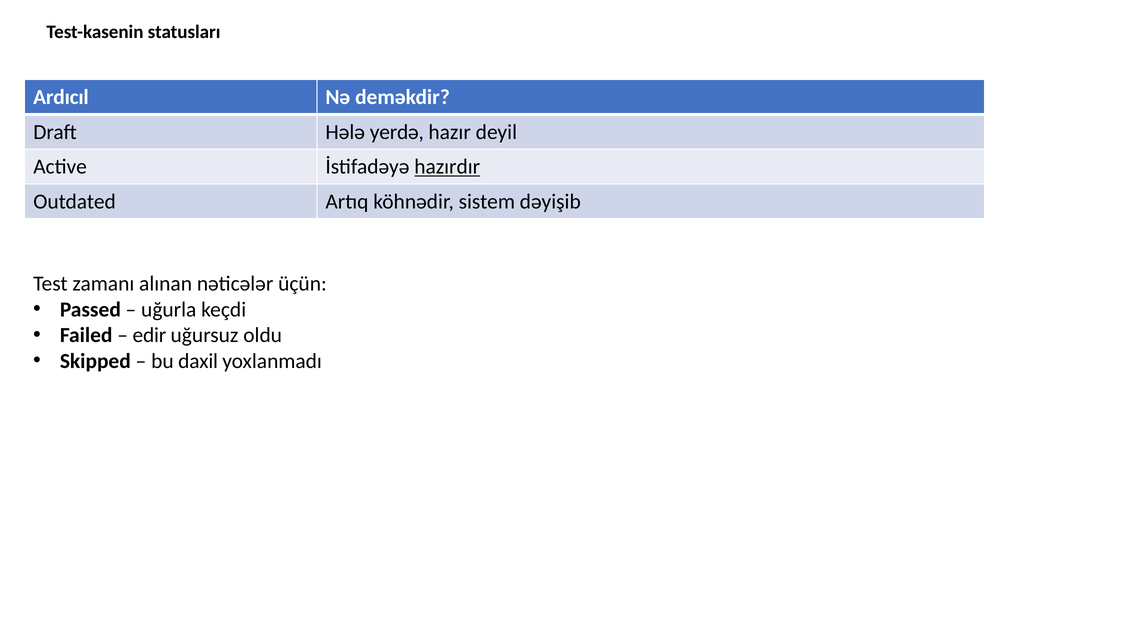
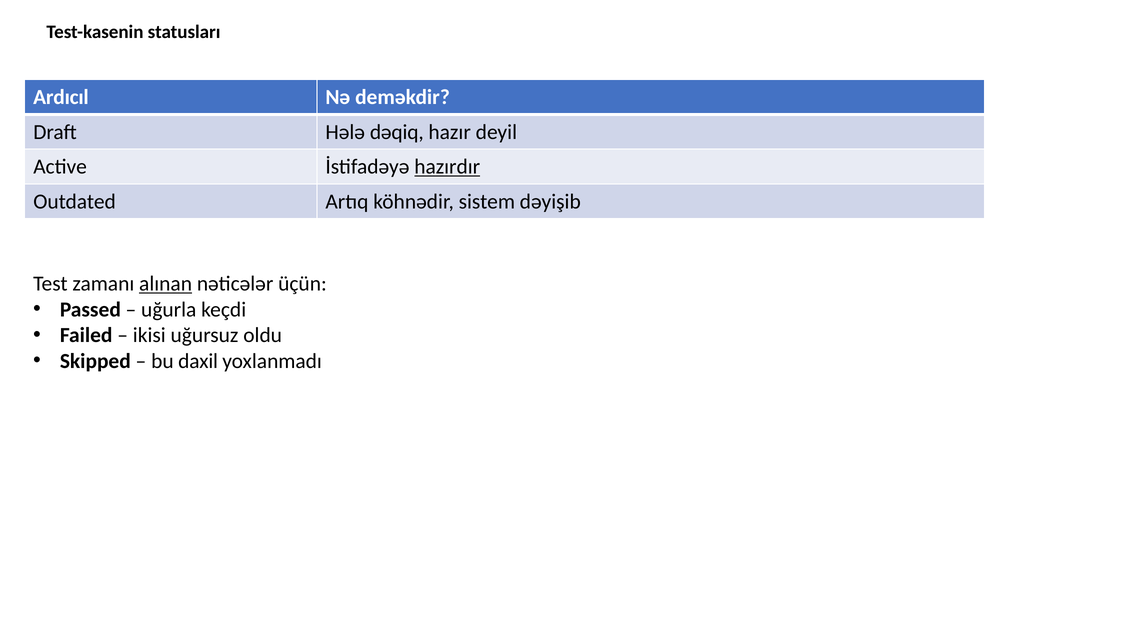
yerdə: yerdə -> dəqiq (397, 132)
alınan underline: none -> present (166, 284)
edir: edir -> ikisi (149, 335)
